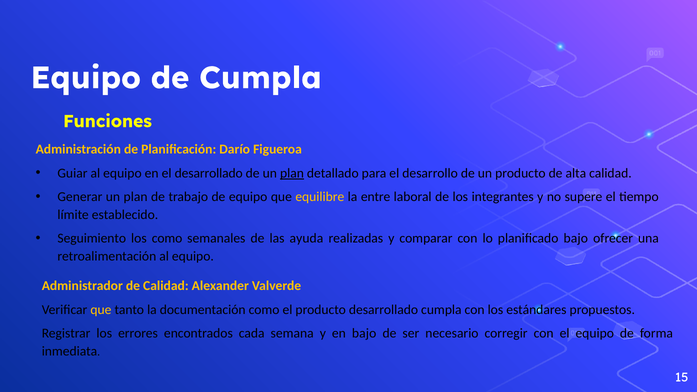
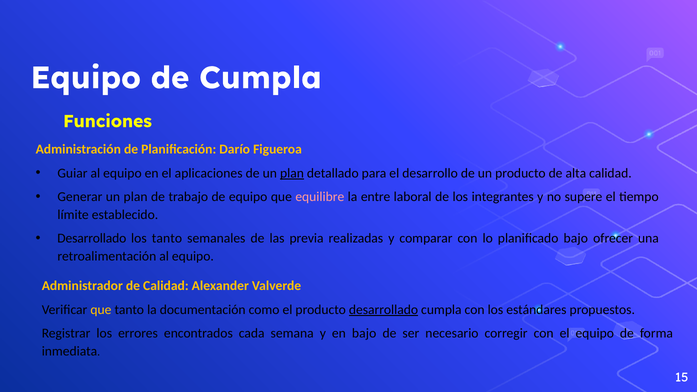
el desarrollado: desarrollado -> aplicaciones (209, 173)
equilibre colour: yellow -> pink (320, 197)
Seguimiento: Seguimiento -> Desarrollado (92, 238)
los como: como -> tanto (167, 238)
ayuda: ayuda -> previa (307, 238)
desarrollado underline: none -> present (383, 310)
